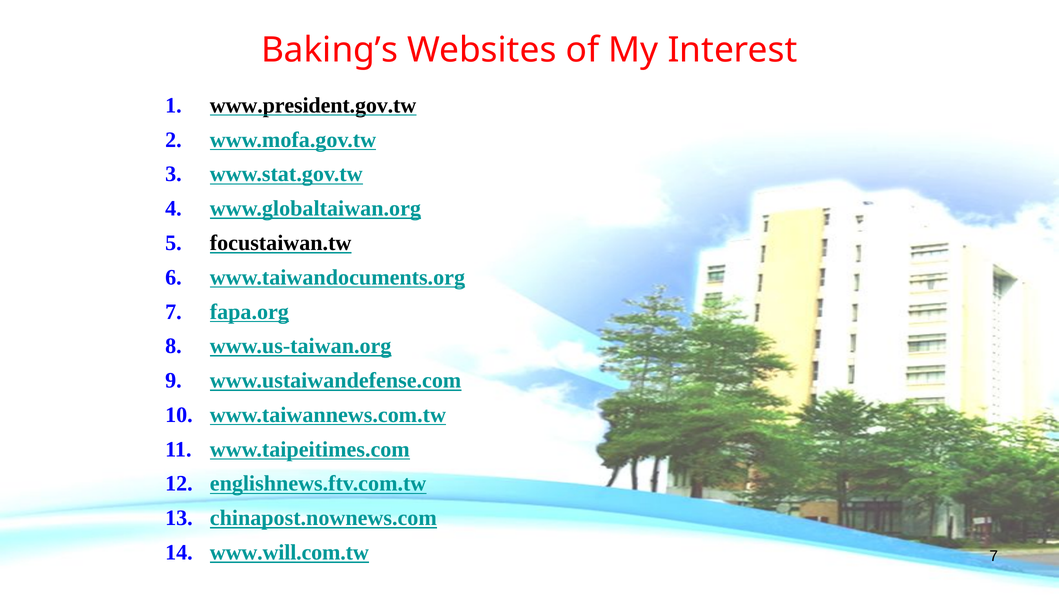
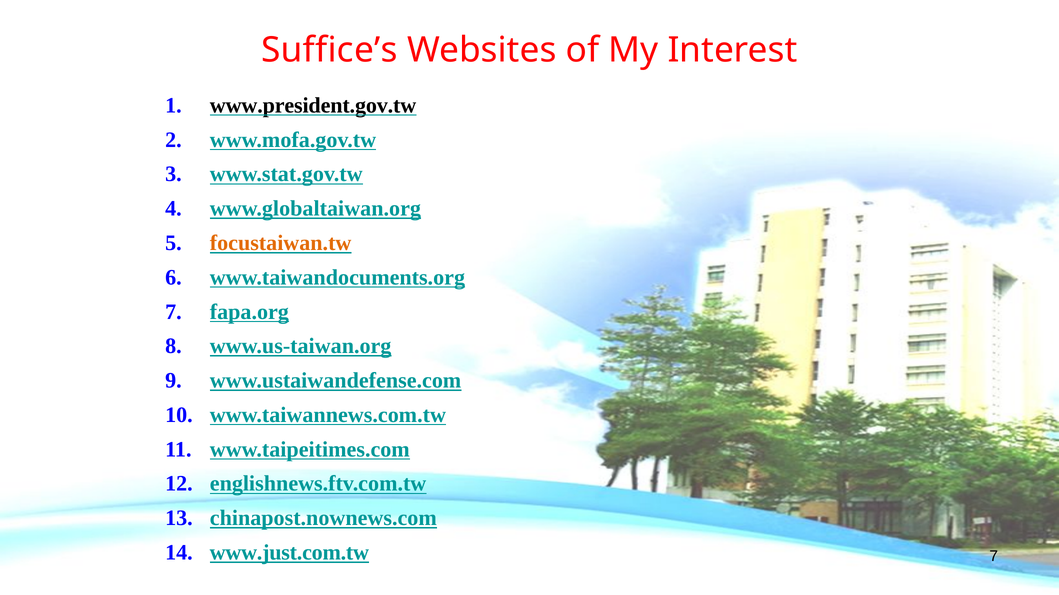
Baking’s: Baking’s -> Suffice’s (329, 50)
focustaiwan.tw colour: black -> orange (281, 243)
www.will.com.tw: www.will.com.tw -> www.just.com.tw (289, 553)
